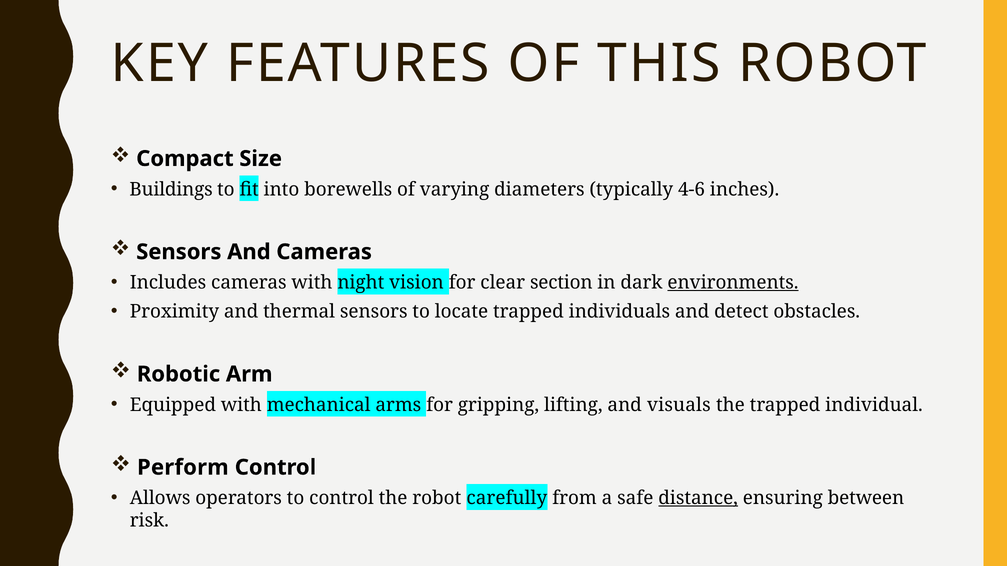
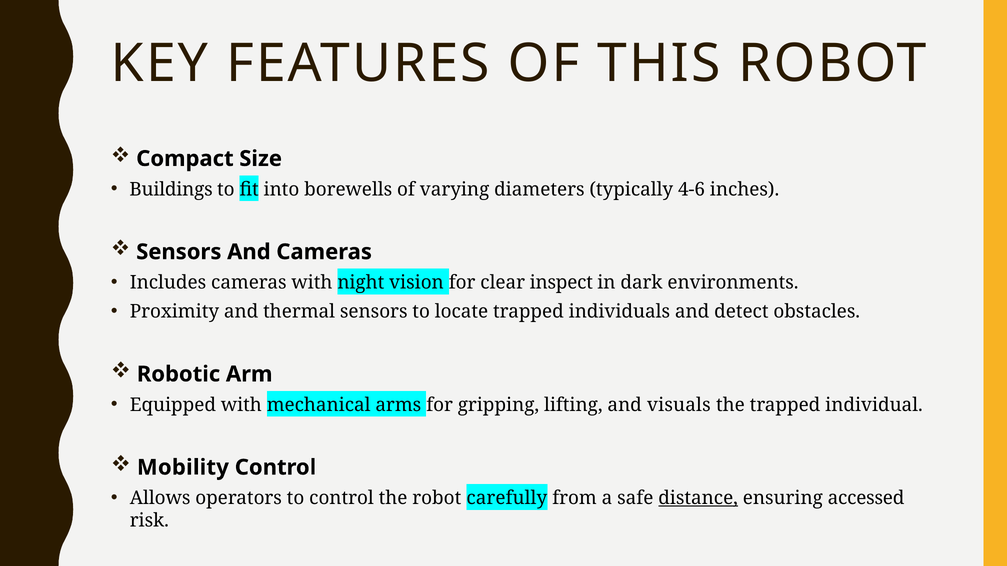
section: section -> inspect (561, 283)
environments underline: present -> none (733, 283)
Perform: Perform -> Mobility (183, 468)
between: between -> accessed (866, 498)
